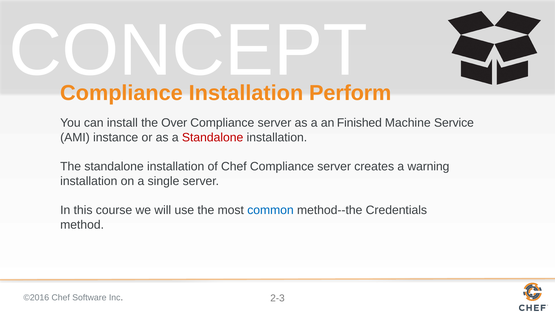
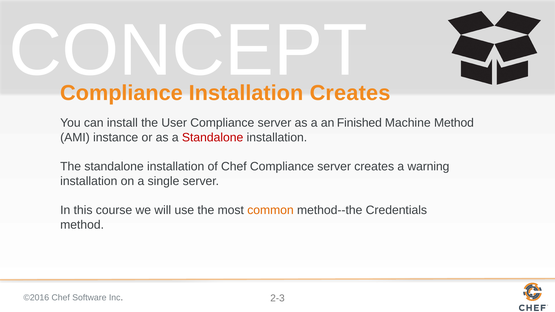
Installation Perform: Perform -> Creates (350, 93)
Over: Over -> User (174, 123)
Machine Service: Service -> Method (454, 123)
common colour: blue -> orange (270, 210)
